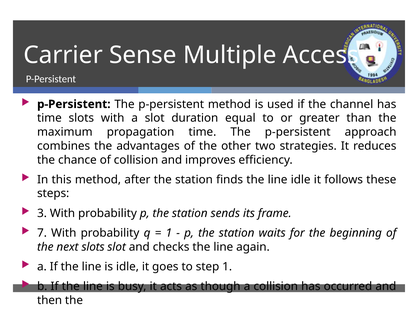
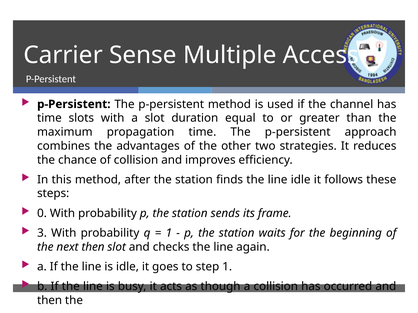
3: 3 -> 0 (42, 214)
7: 7 -> 3 (42, 233)
next slots: slots -> then (93, 247)
